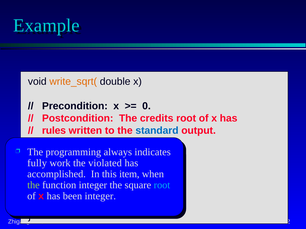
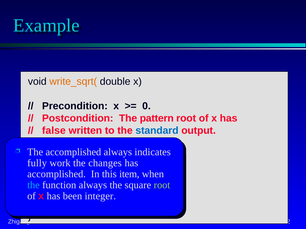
credits: credits -> pattern (157, 119)
rules: rules -> false (54, 131)
The programming: programming -> accomplished (73, 152)
violated: violated -> changes (105, 163)
the colour: light green -> light blue (33, 185)
integer: integer -> always (93, 185)
root colour: light blue -> light green (162, 185)
